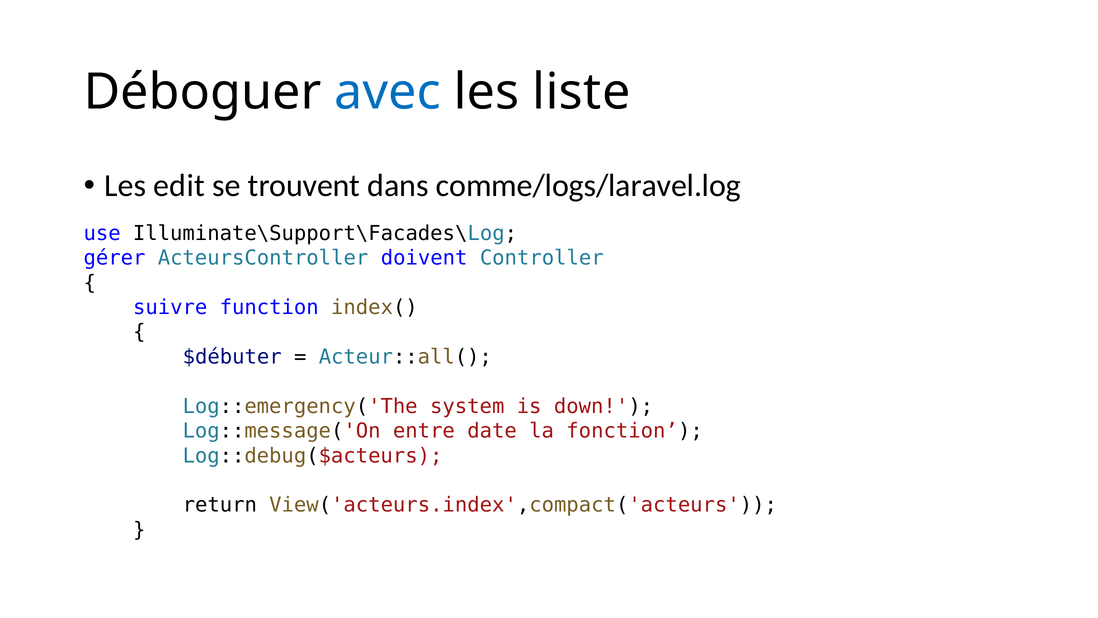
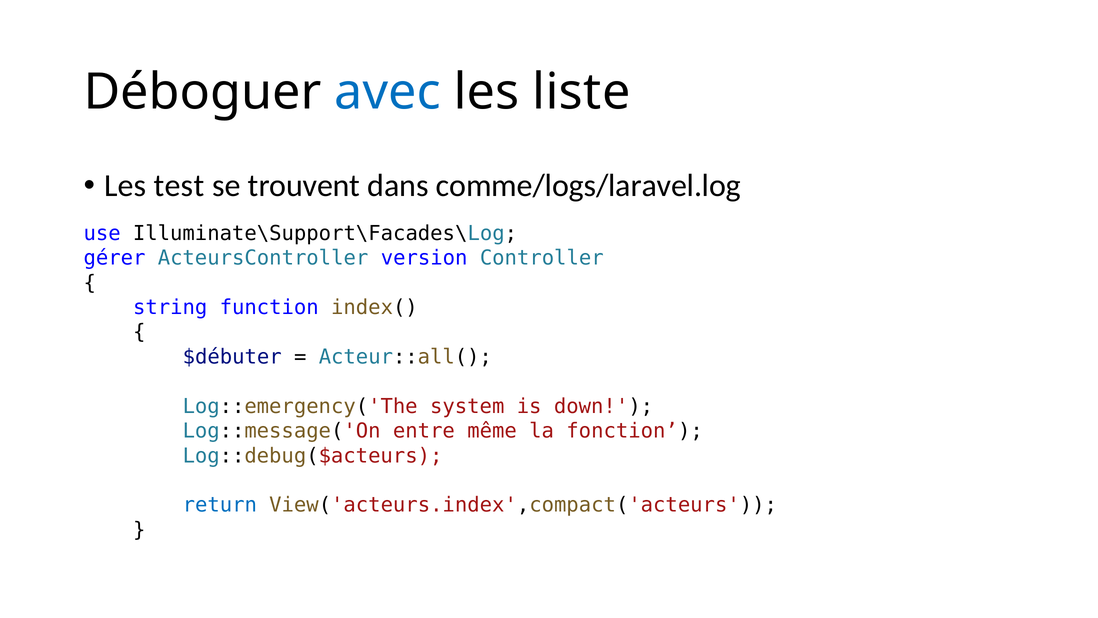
edit: edit -> test (179, 186)
doivent: doivent -> version (424, 258)
suivre: suivre -> string (170, 307)
date: date -> même (492, 431)
return colour: black -> blue (220, 505)
